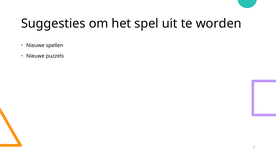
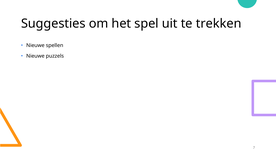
worden: worden -> trekken (219, 23)
